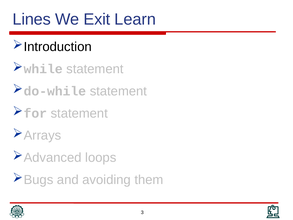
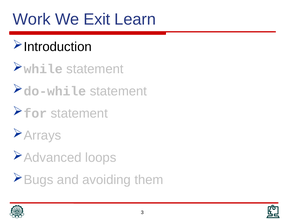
Lines: Lines -> Work (32, 19)
